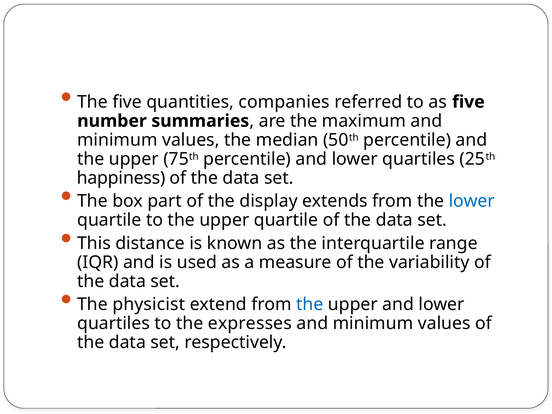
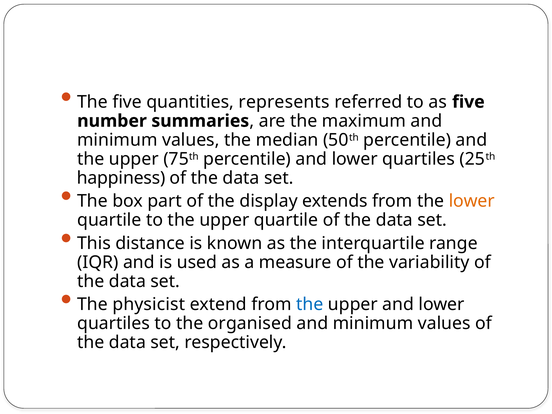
companies: companies -> represents (284, 102)
lower colour: blue -> orange (472, 201)
expresses: expresses -> organised (250, 323)
